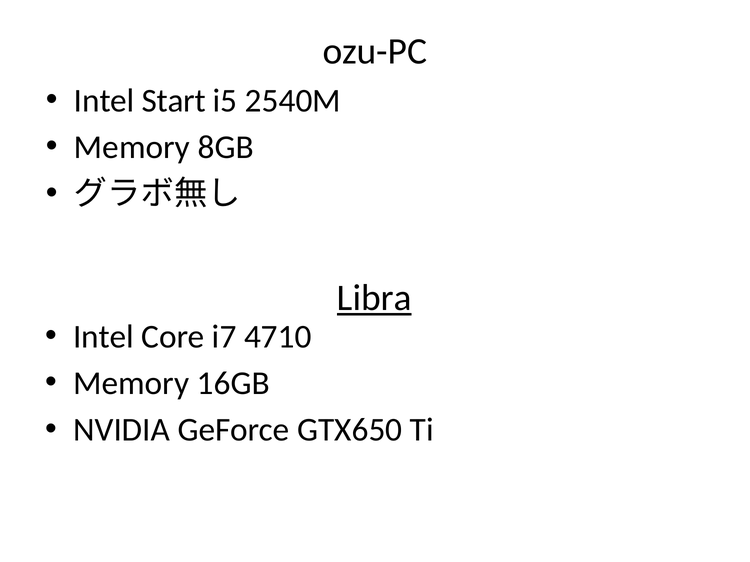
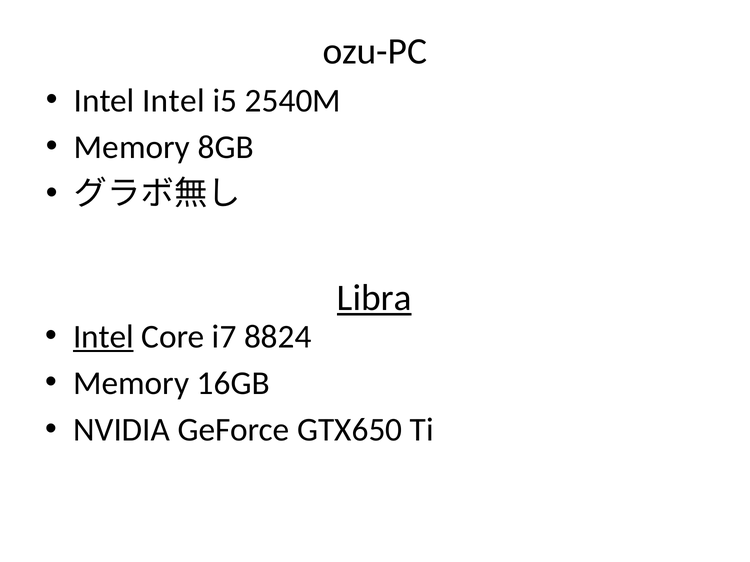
Intel Start: Start -> Intel (173, 101)
Intel underline: none -> present (103, 337)
4710: 4710 -> 8824 (278, 337)
